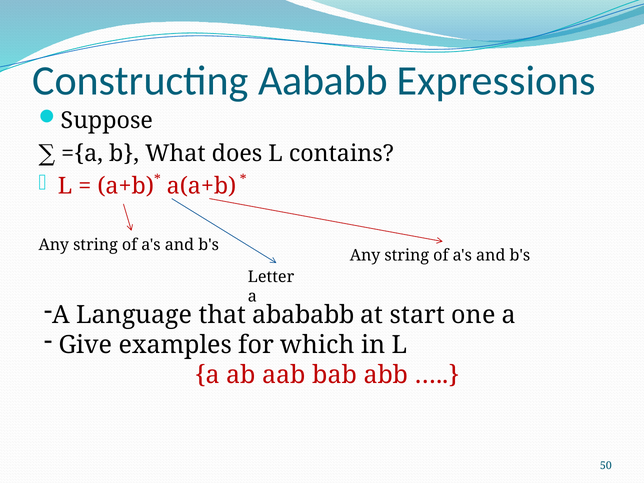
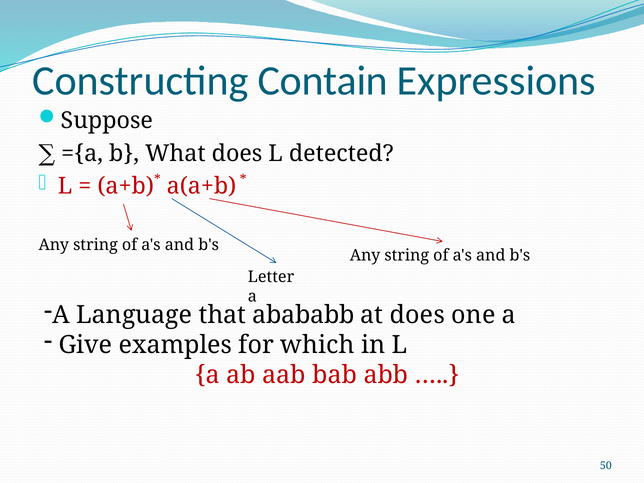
Aababb: Aababb -> Contain (323, 81)
contains: contains -> detected (341, 153)
at start: start -> does (417, 315)
